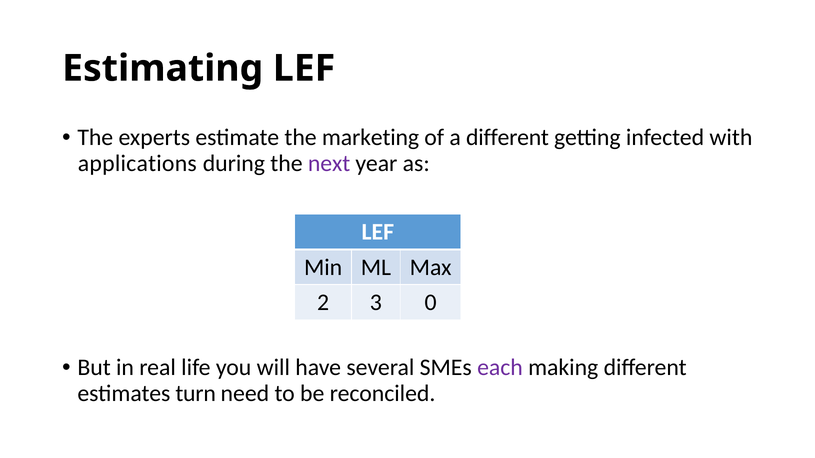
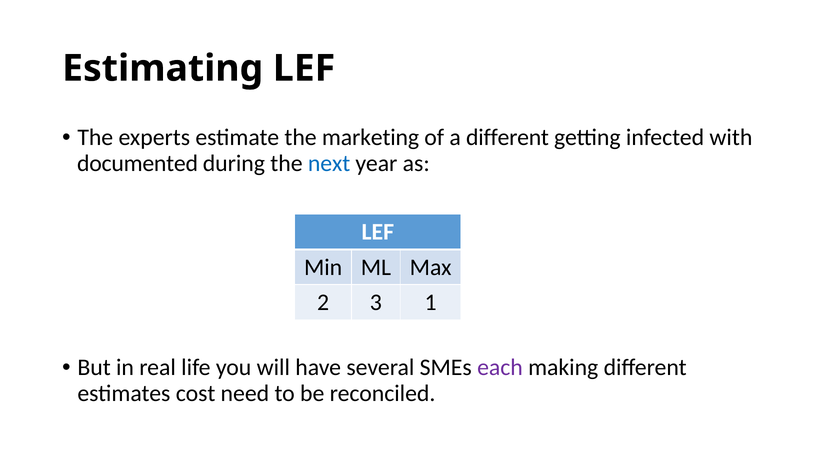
applications: applications -> documented (138, 163)
next colour: purple -> blue (329, 163)
0: 0 -> 1 (431, 303)
turn: turn -> cost (196, 394)
